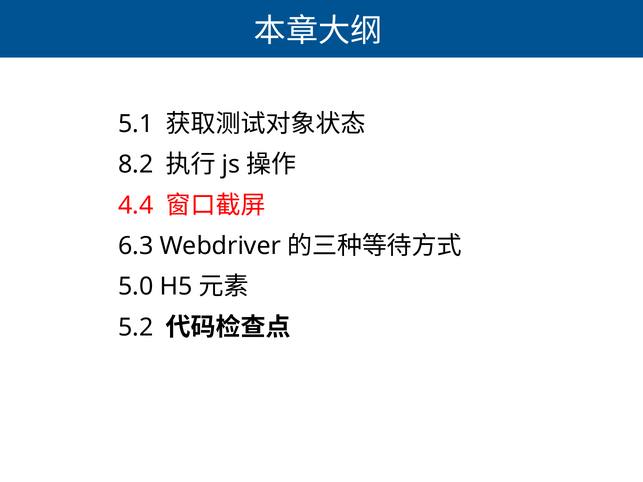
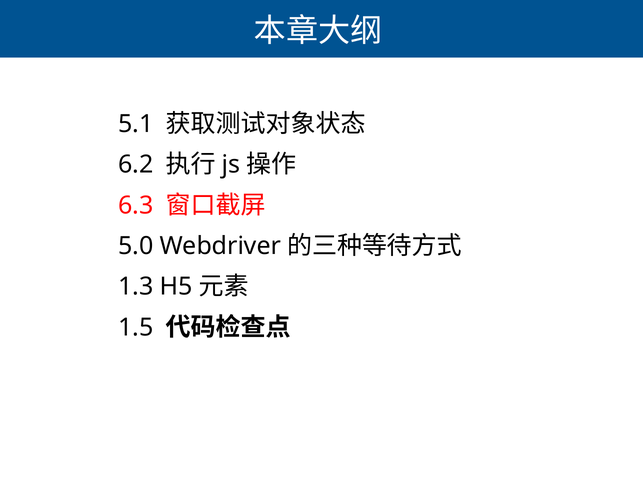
8.2: 8.2 -> 6.2 (136, 165)
4.4: 4.4 -> 6.3 (136, 205)
6.3: 6.3 -> 5.0 (136, 246)
5.0: 5.0 -> 1.3 (136, 287)
5.2: 5.2 -> 1.5 (136, 328)
